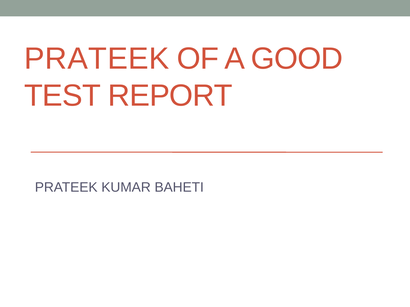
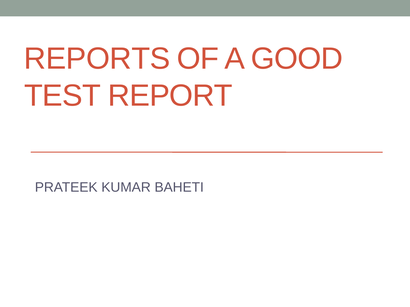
PRATEEK: PRATEEK -> REPORTS (97, 59)
